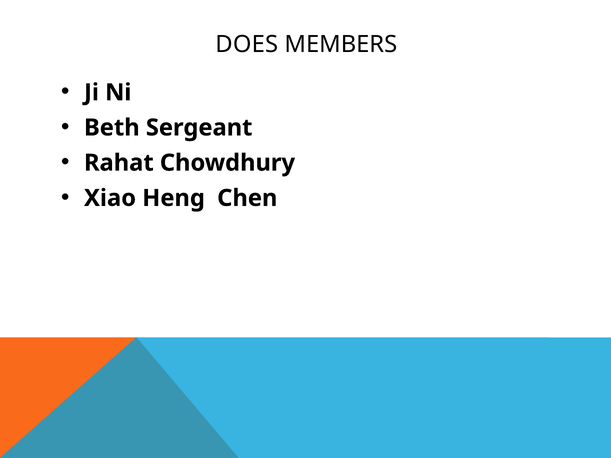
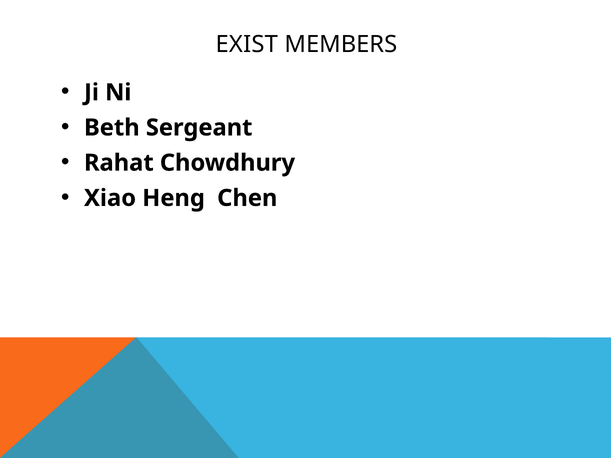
DOES: DOES -> EXIST (247, 44)
